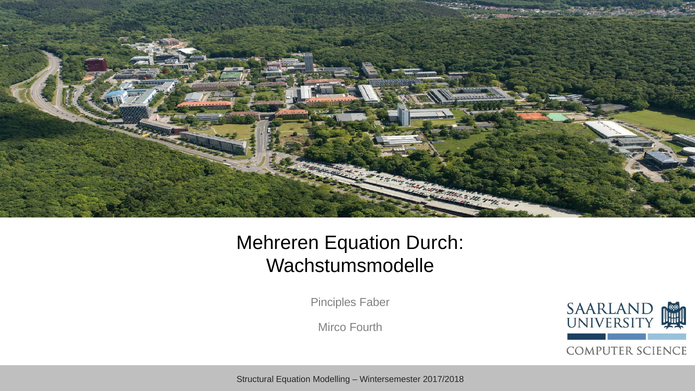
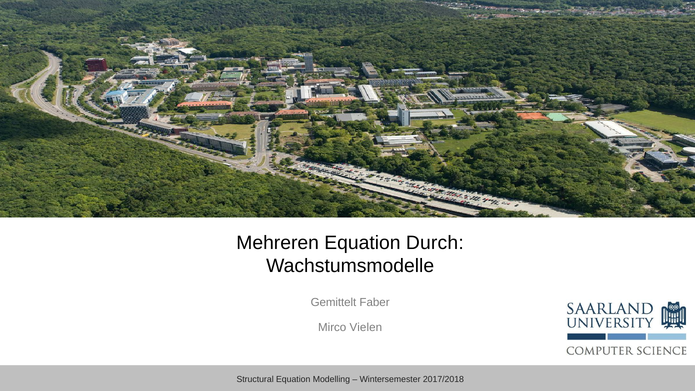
Pinciples: Pinciples -> Gemittelt (333, 303)
Fourth: Fourth -> Vielen (366, 327)
